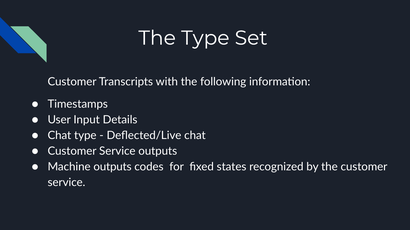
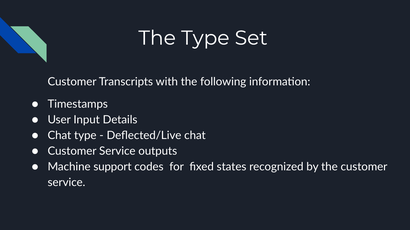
Machine outputs: outputs -> support (113, 167)
